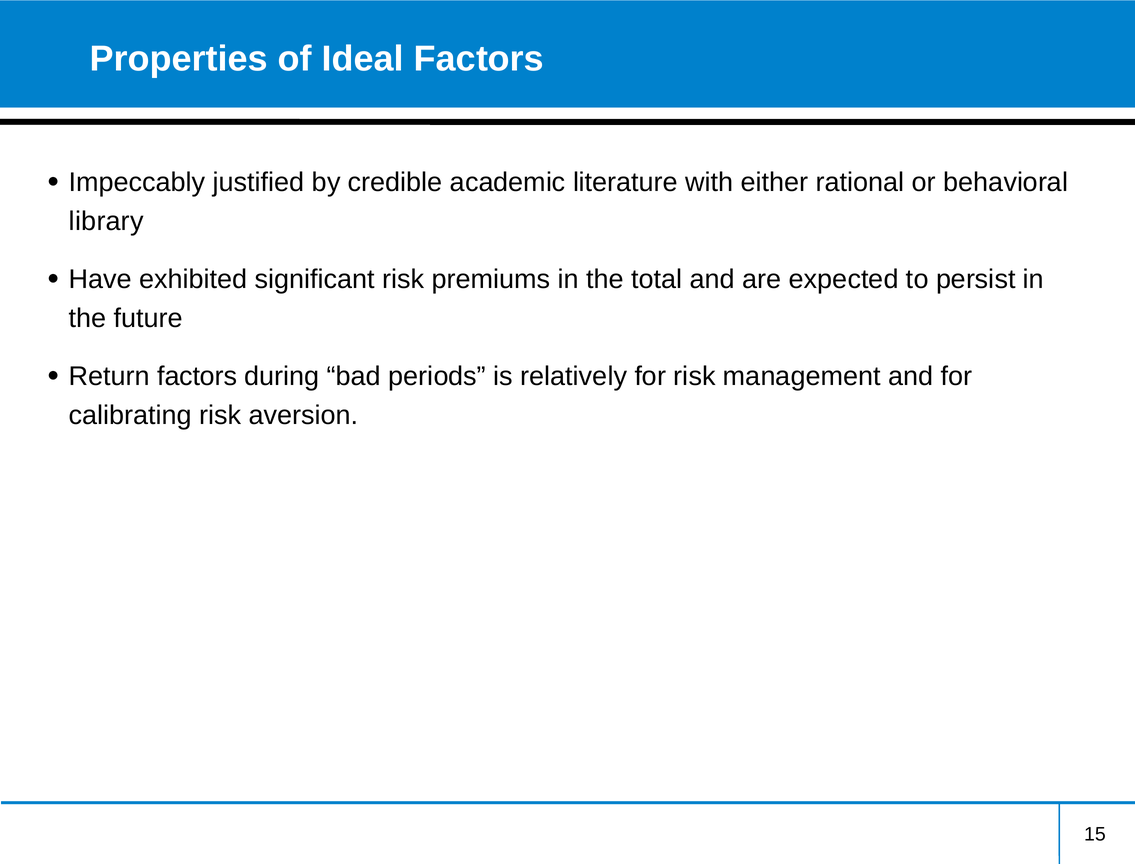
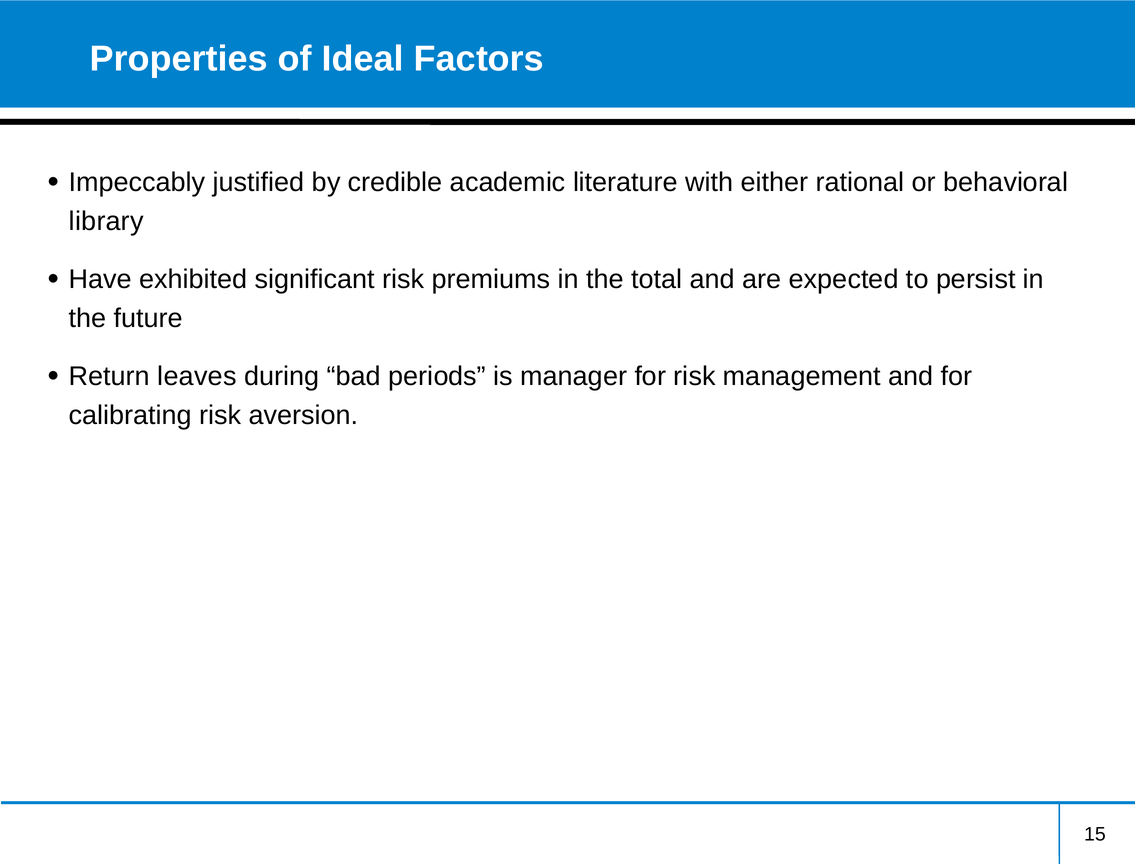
Return factors: factors -> leaves (197, 377)
relatively: relatively -> manager (574, 377)
